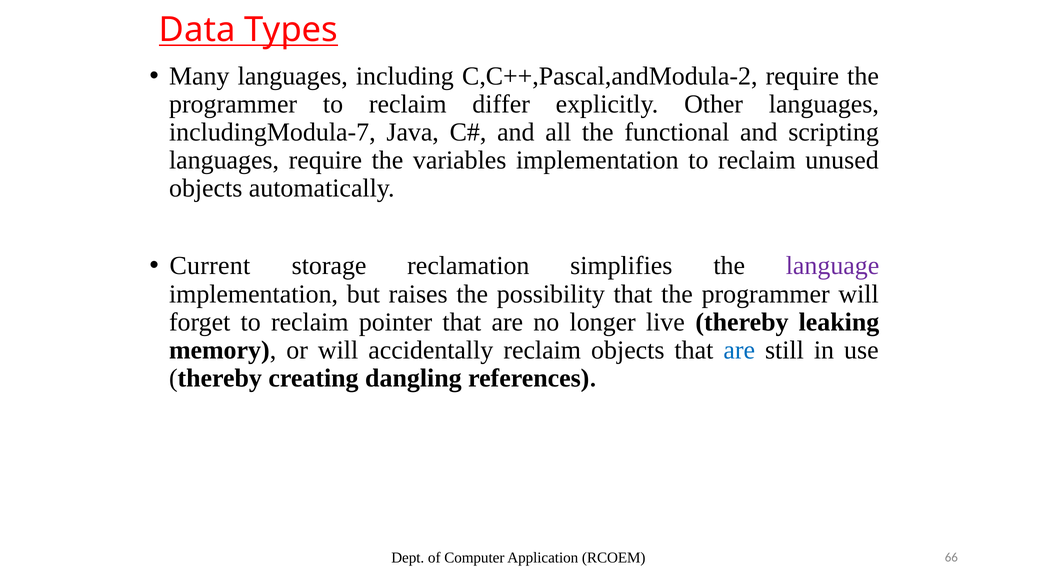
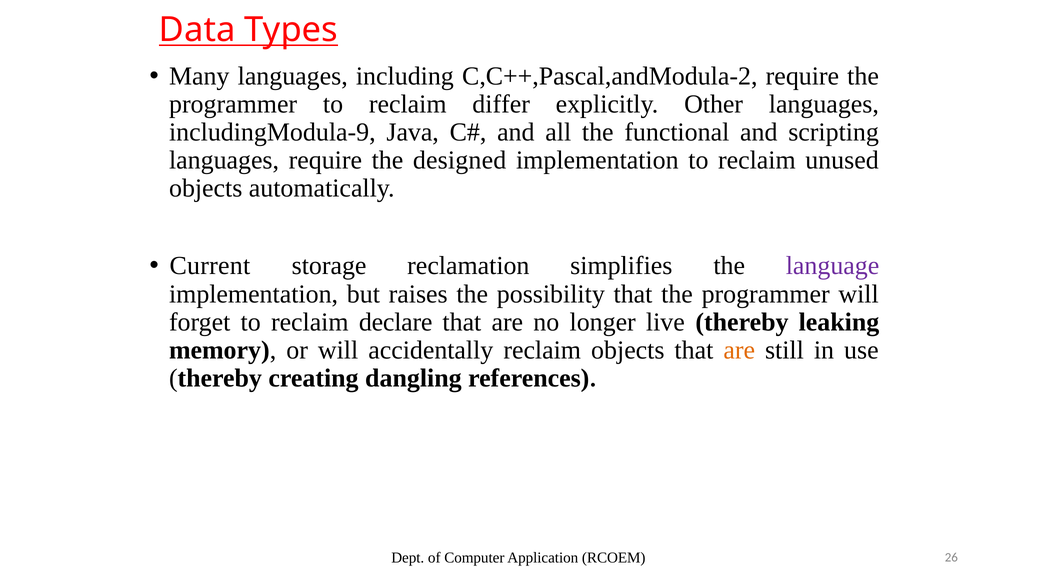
includingModula-7: includingModula-7 -> includingModula-9 (272, 132)
variables: variables -> designed (460, 160)
pointer: pointer -> declare (396, 322)
are colour: blue -> orange (739, 350)
66: 66 -> 26 (951, 557)
